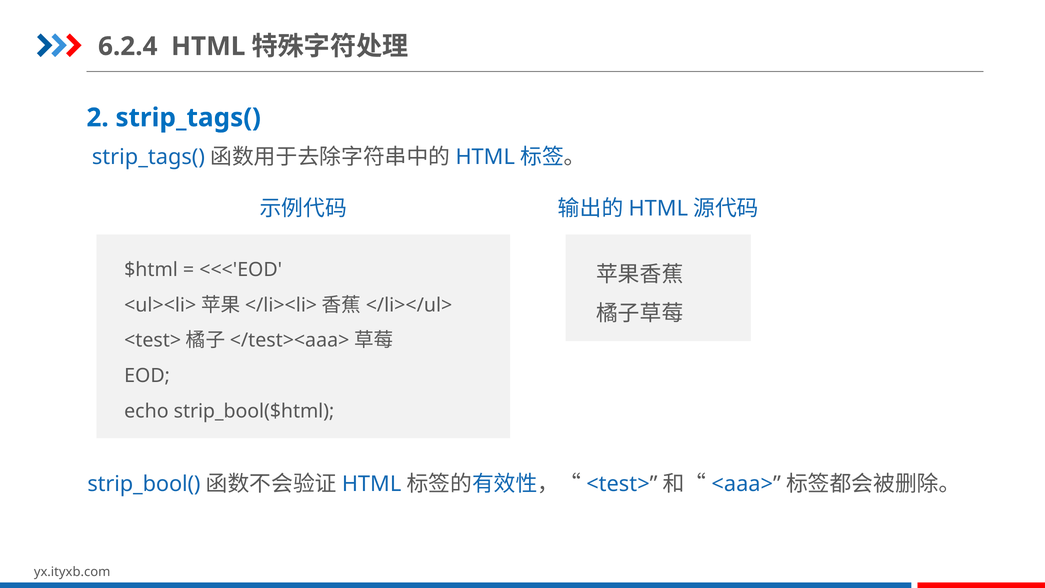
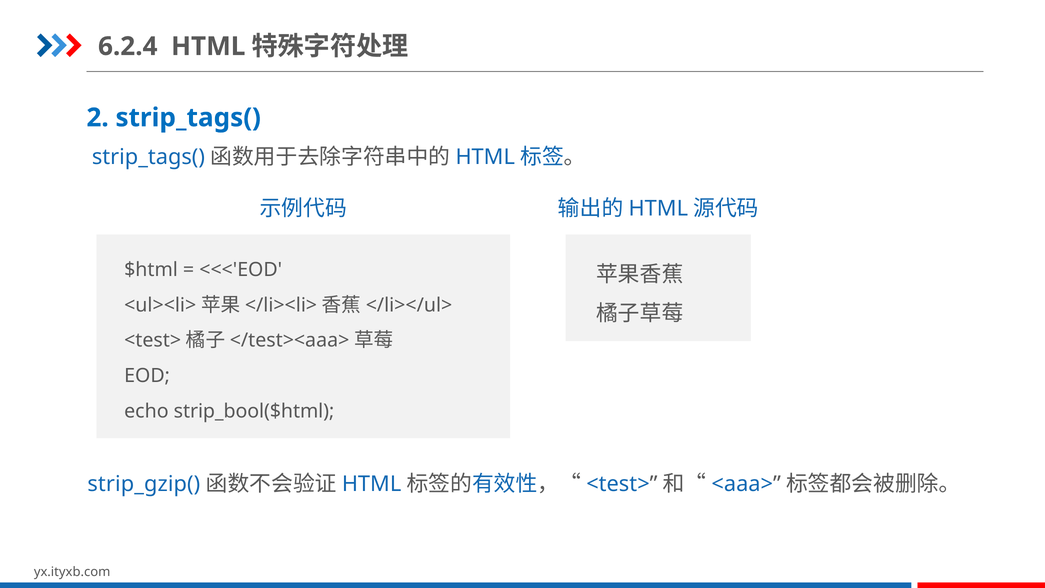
strip_bool(: strip_bool( -> strip_gzip( (144, 484)
